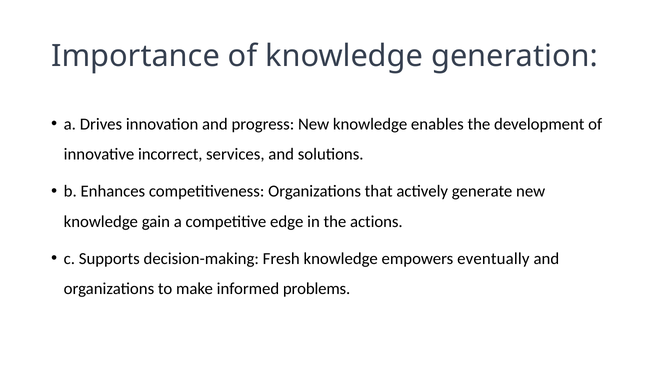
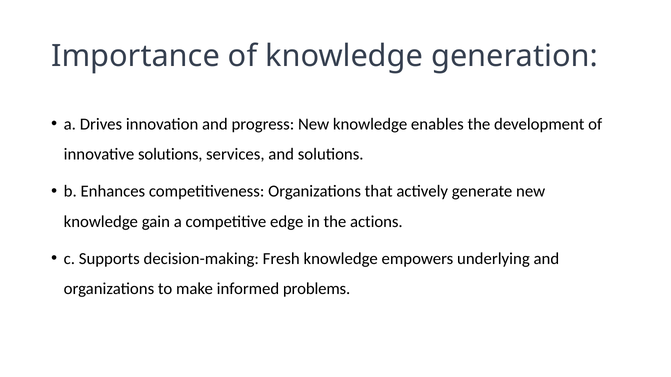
innovative incorrect: incorrect -> solutions (170, 154)
eventually: eventually -> underlying (493, 259)
